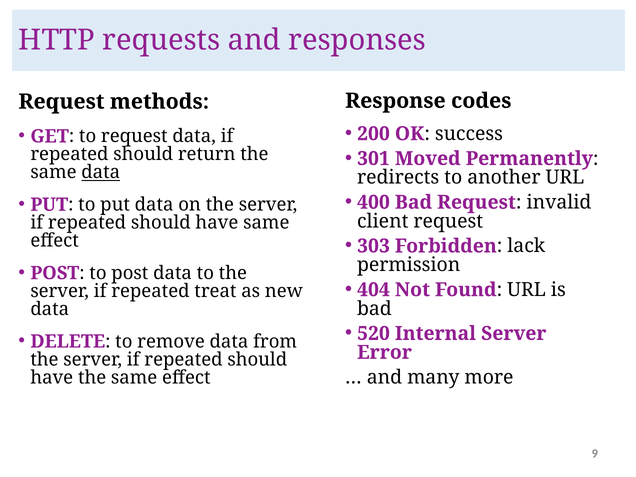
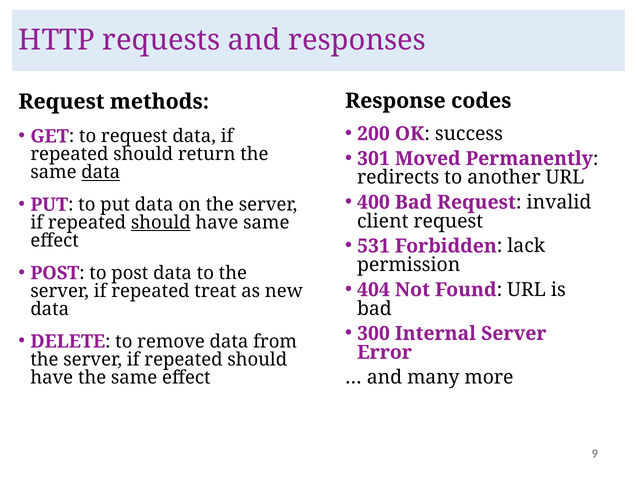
should underline: none -> present (161, 223)
303: 303 -> 531 (373, 246)
520: 520 -> 300 (373, 333)
